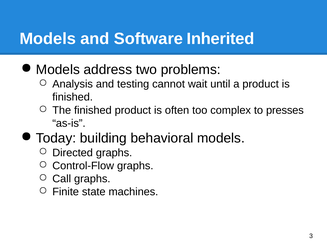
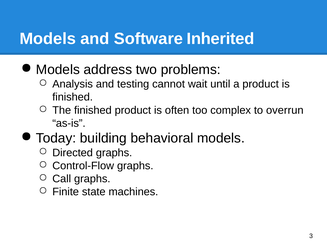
presses: presses -> overrun (285, 110)
